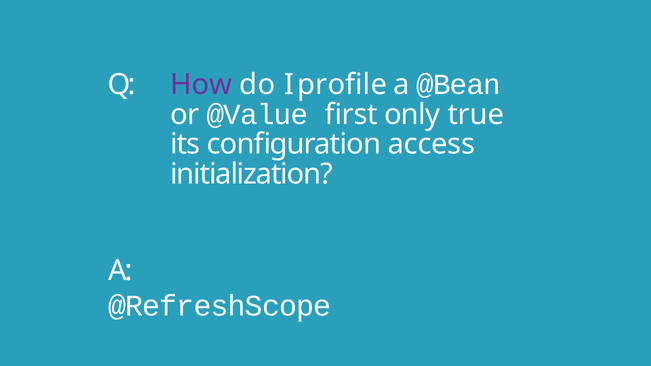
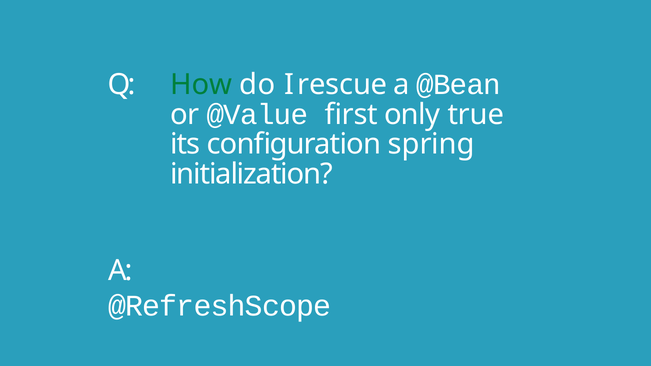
How colour: purple -> green (201, 85)
profile: profile -> rescue (342, 85)
access: access -> spring (431, 144)
